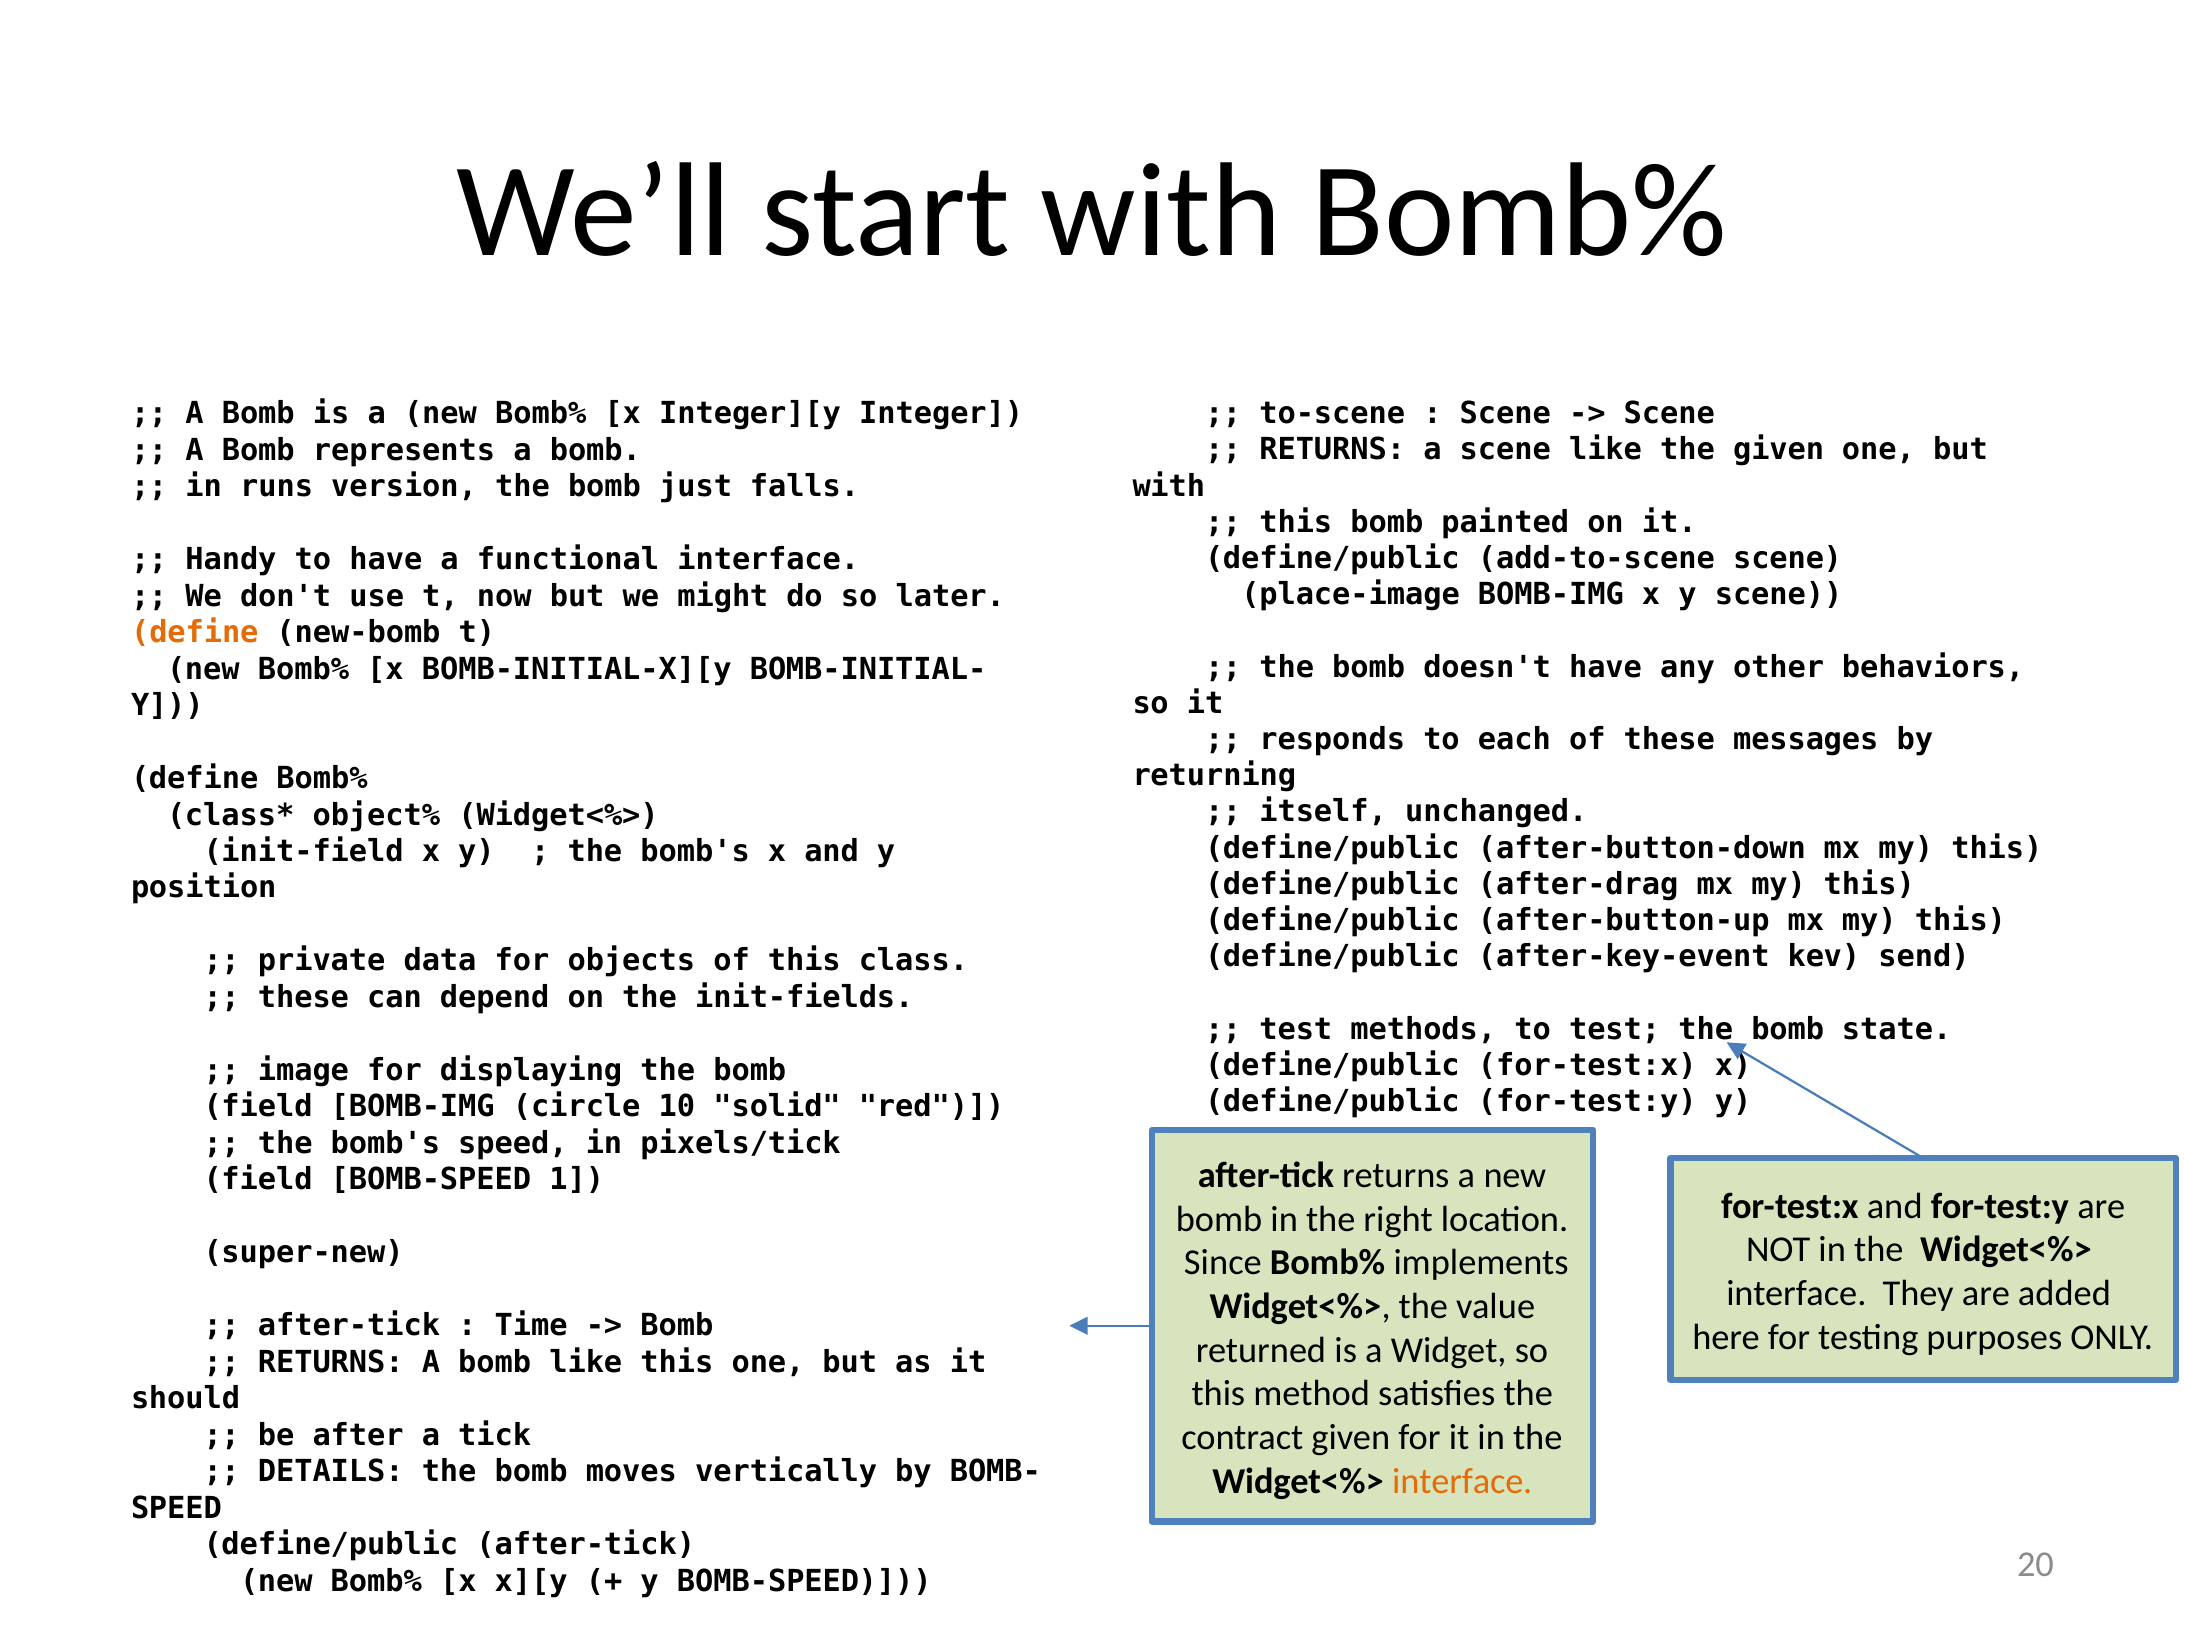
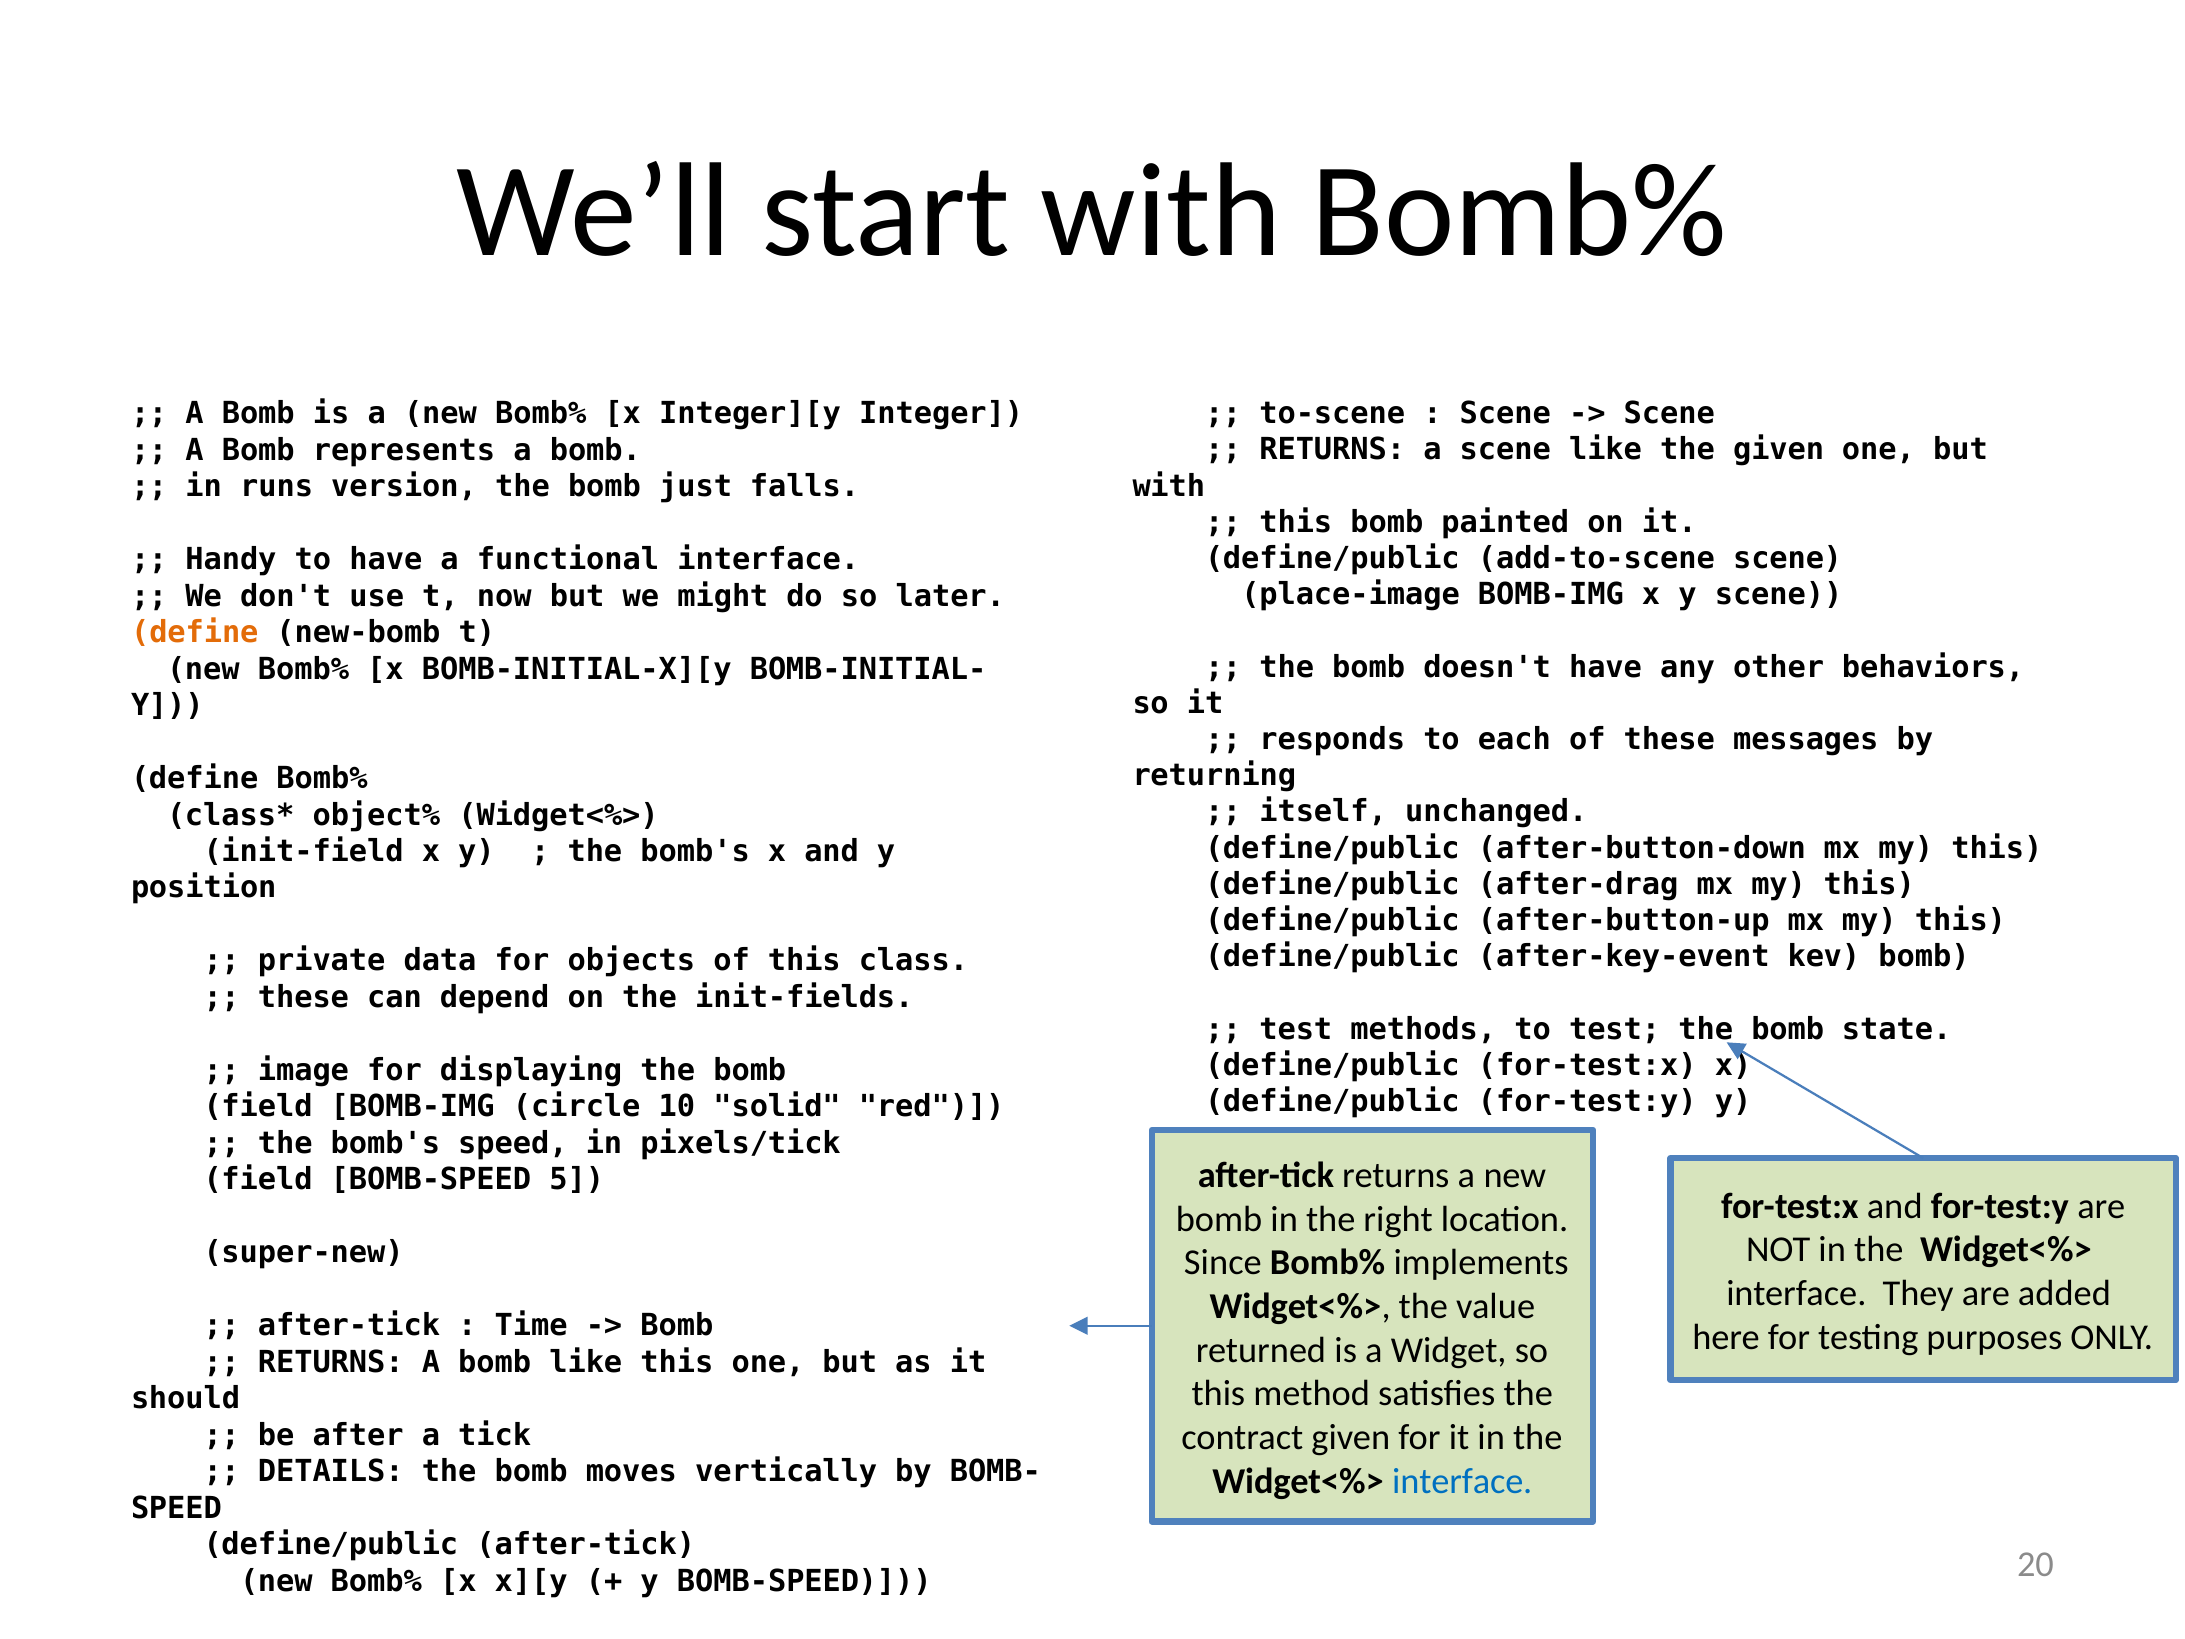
kev send: send -> bomb (1924, 957)
1: 1 -> 5 (577, 1180)
interface colour: orange -> blue (1462, 1481)
